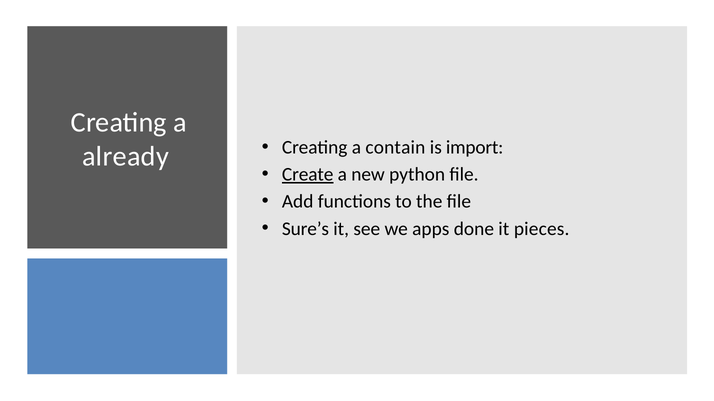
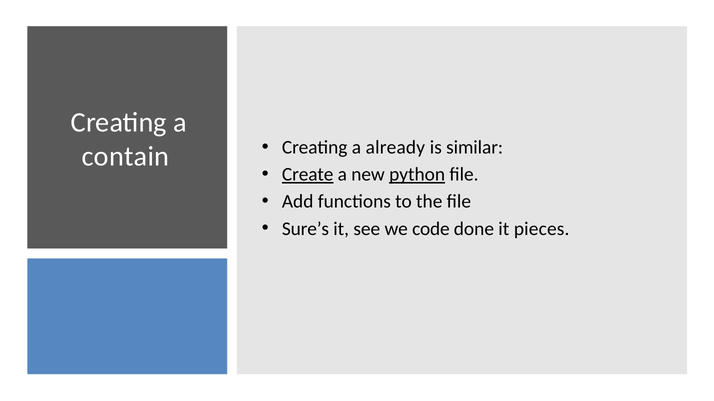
already: already -> contain (125, 157)
contain: contain -> already (395, 148)
import: import -> similar (475, 148)
python underline: none -> present (417, 175)
apps: apps -> code (431, 229)
